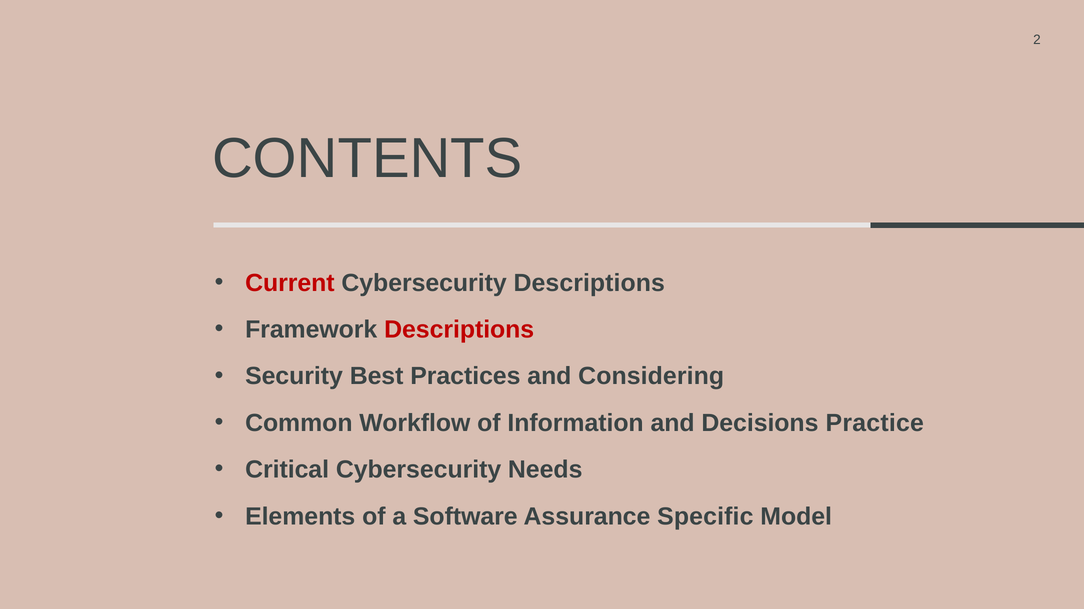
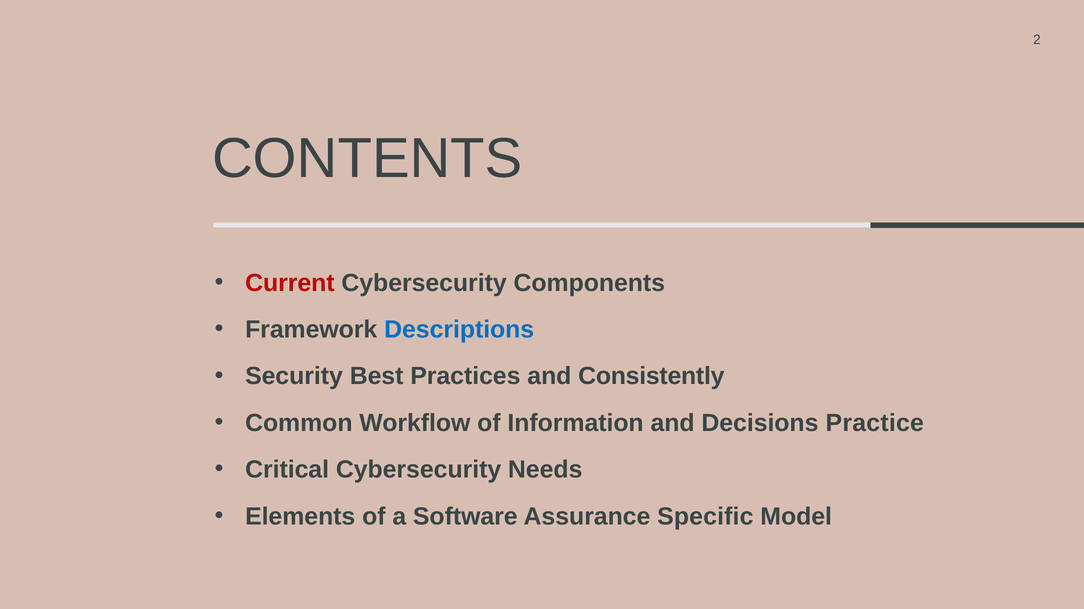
Cybersecurity Descriptions: Descriptions -> Components (589, 283)
Descriptions colour: red -> blue (459, 330)
Considering: Considering -> Consistently (651, 377)
